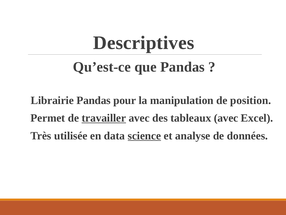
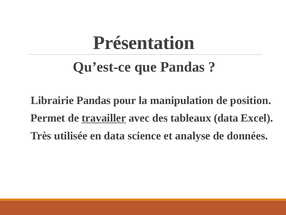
Descriptives: Descriptives -> Présentation (144, 43)
tableaux avec: avec -> data (226, 118)
science underline: present -> none (144, 135)
